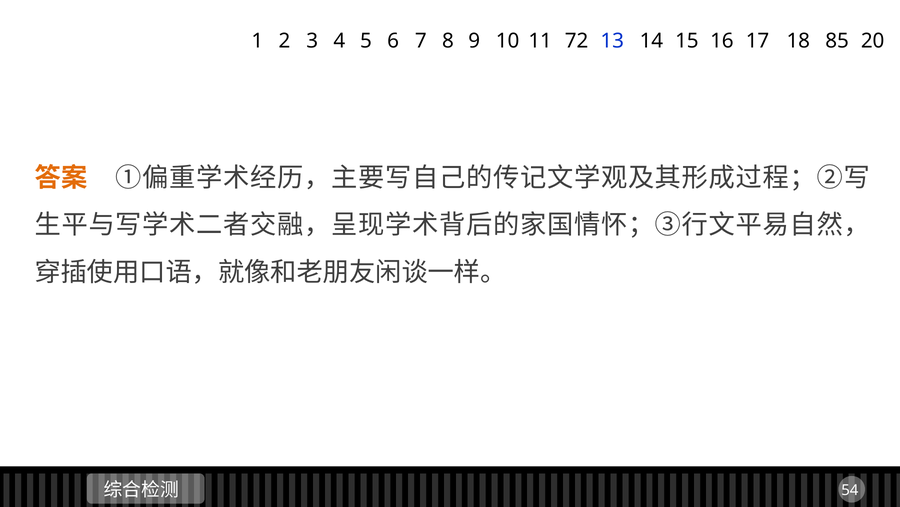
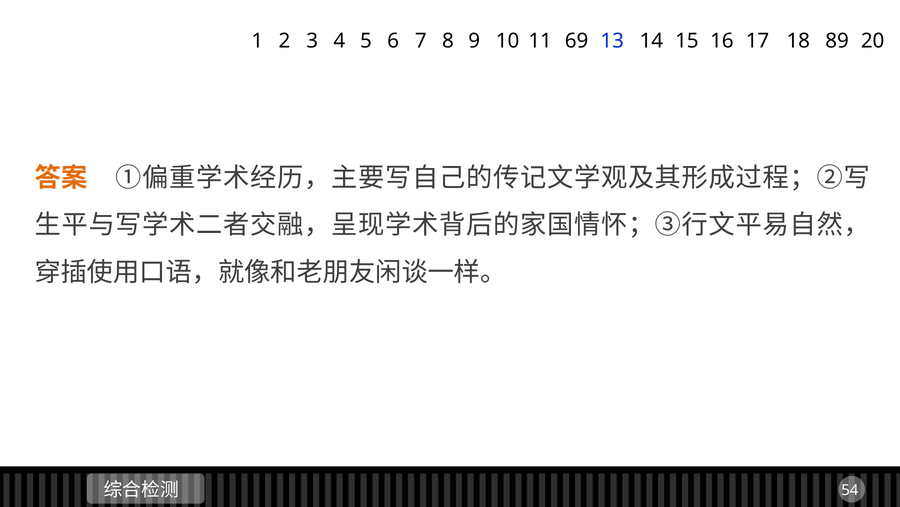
72: 72 -> 69 (577, 41)
85: 85 -> 89 (837, 41)
